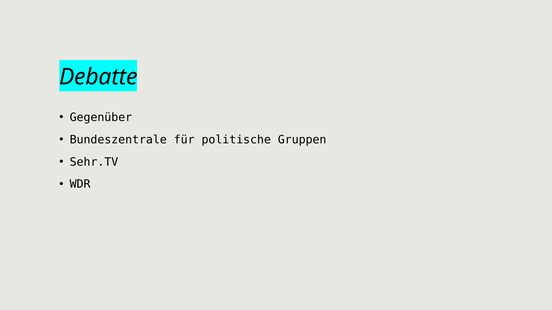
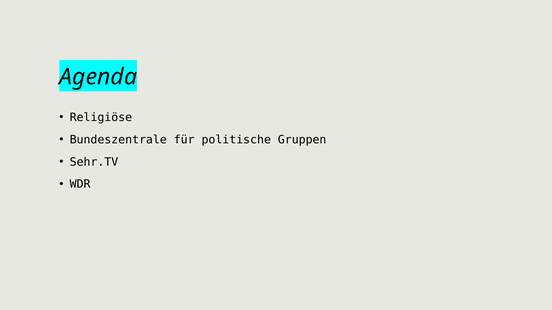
Debatte: Debatte -> Agenda (98, 77)
Gegenüber: Gegenüber -> Religiöse (101, 117)
